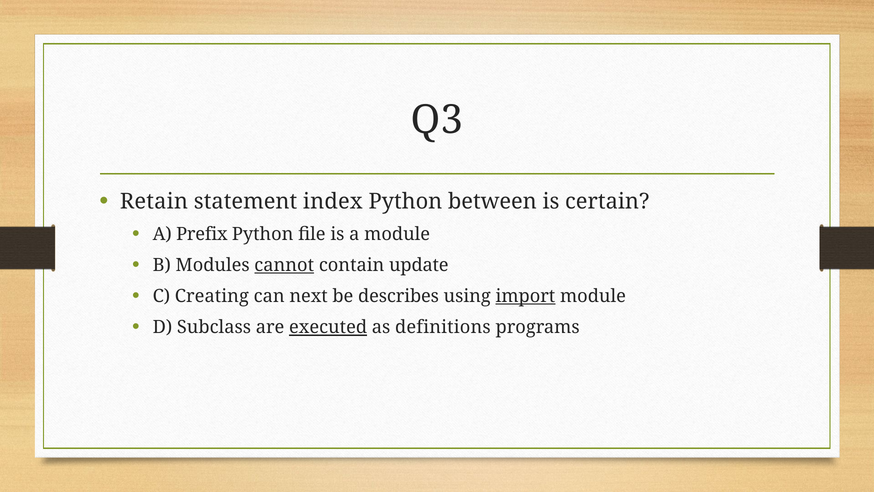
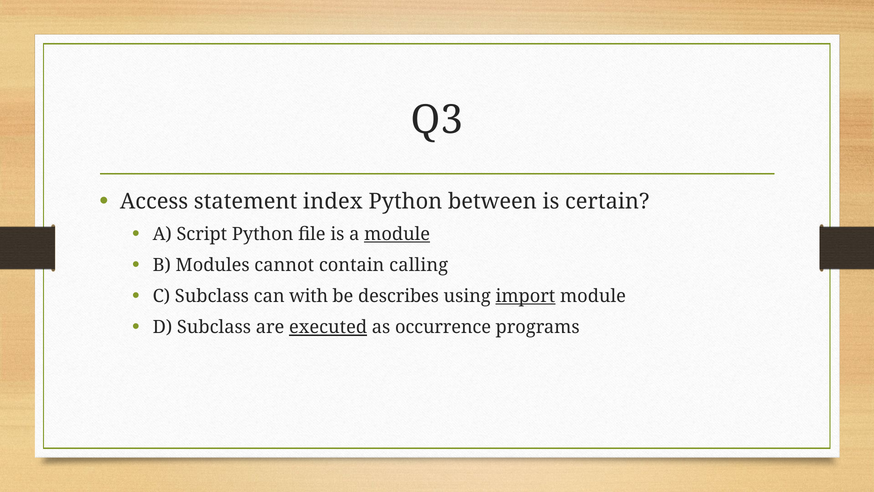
Retain: Retain -> Access (154, 201)
Prefix: Prefix -> Script (202, 234)
module underline: none -> present (397, 234)
cannot underline: present -> none (284, 265)
update: update -> calling (419, 265)
C Creating: Creating -> Subclass (212, 296)
next: next -> with (309, 296)
definitions: definitions -> occurrence (443, 327)
